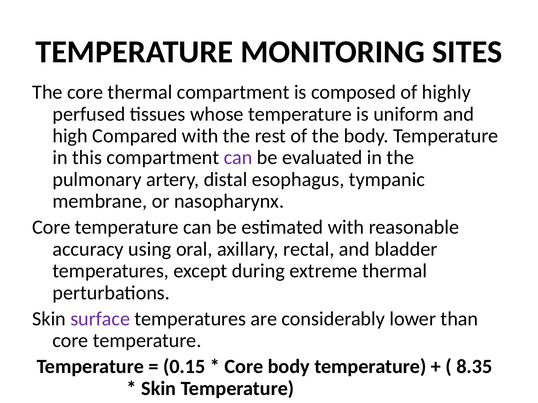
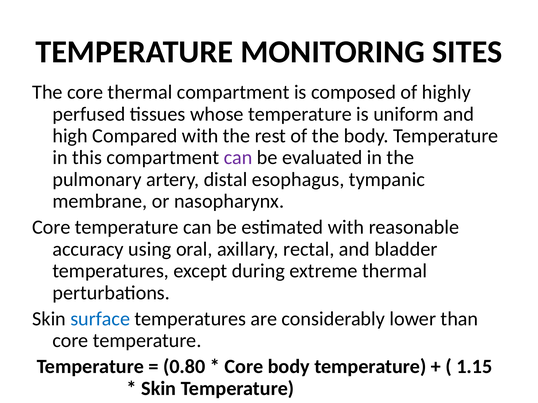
surface colour: purple -> blue (100, 319)
0.15: 0.15 -> 0.80 (184, 367)
8.35: 8.35 -> 1.15 (474, 367)
